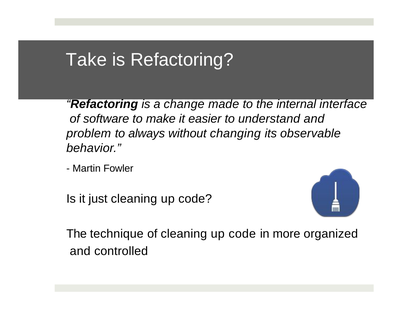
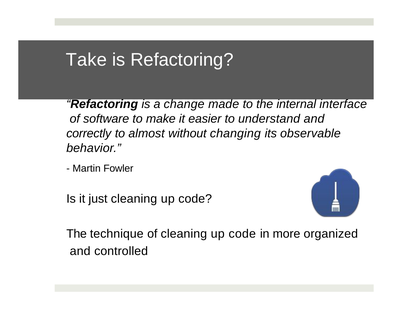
problem: problem -> correctly (89, 133)
always: always -> almost (147, 133)
